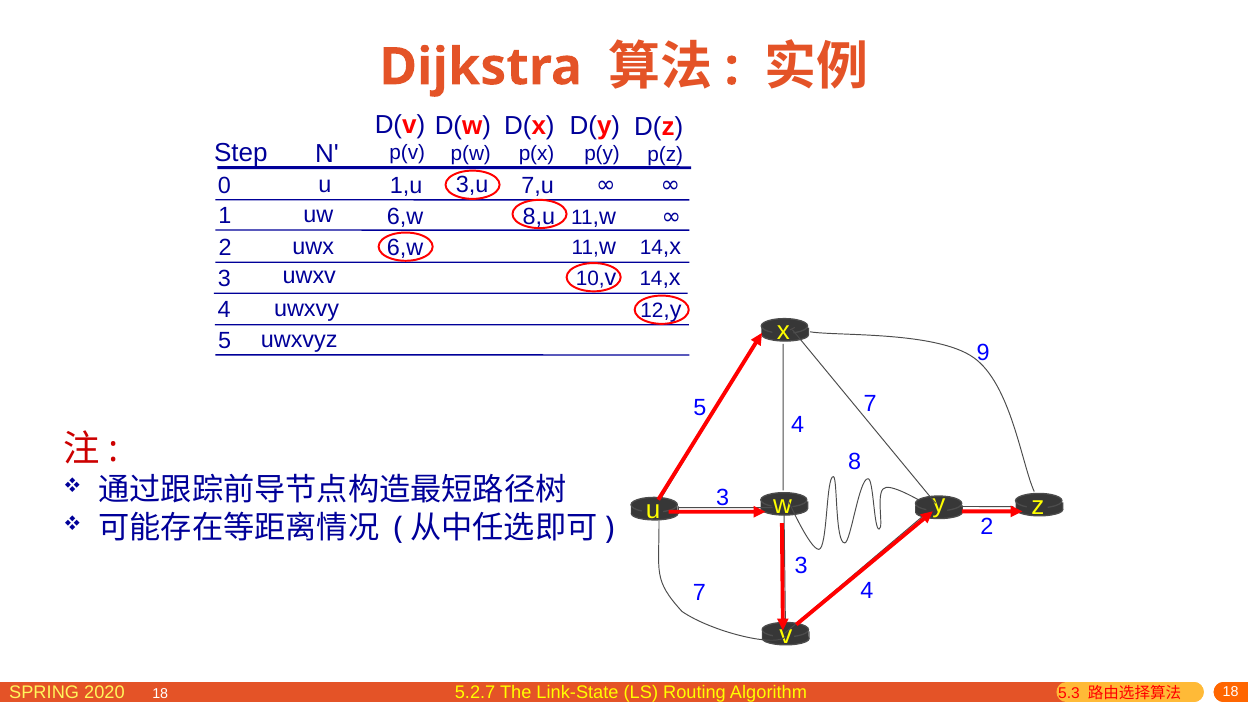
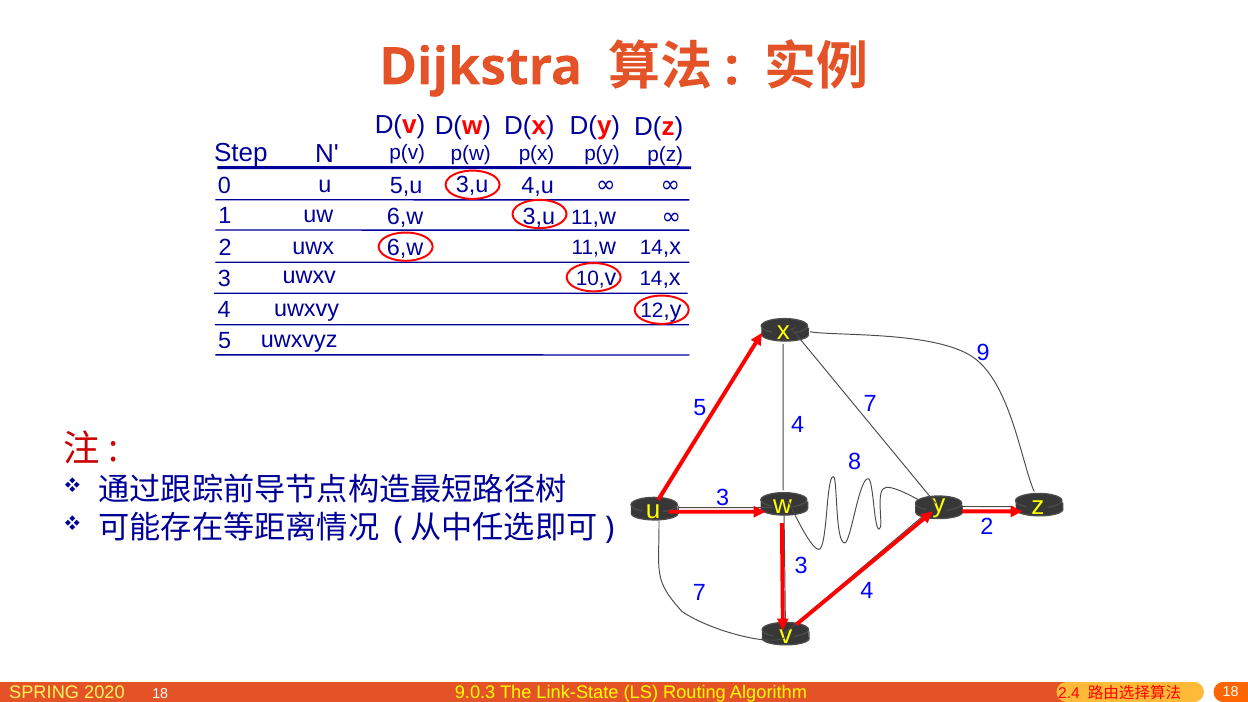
1,u: 1,u -> 5,u (406, 186)
7,u: 7,u -> 4,u (538, 185)
6,w 8,u: 8,u -> 3,u (539, 217)
5.2.7: 5.2.7 -> 9.0.3 (475, 693)
5.3: 5.3 -> 2.4 (1069, 693)
